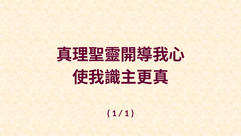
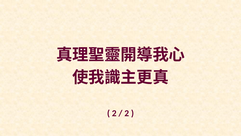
1: 1 -> 2 (114, 113)
1: 1 -> 2 (127, 113)
